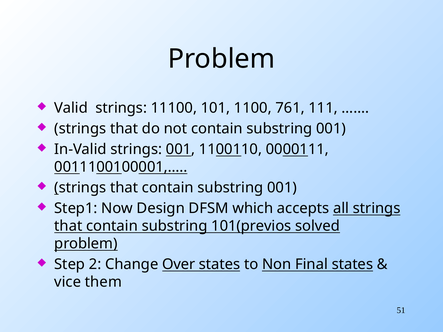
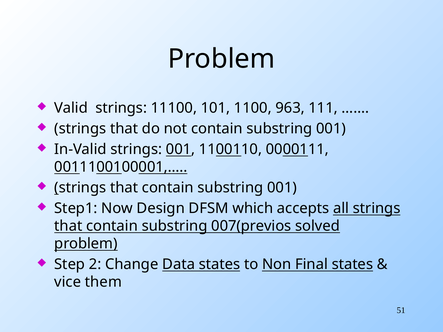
761: 761 -> 963 (290, 108)
101(previos: 101(previos -> 007(previos (251, 226)
Over: Over -> Data (179, 265)
